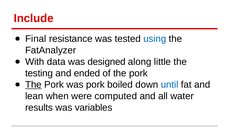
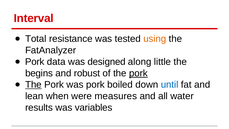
Include: Include -> Interval (34, 18)
Final: Final -> Total (36, 39)
using colour: blue -> orange (155, 39)
With: With -> Pork (35, 62)
testing: testing -> begins (39, 73)
ended: ended -> robust (87, 73)
pork underline: none -> present (138, 73)
computed: computed -> measures (116, 96)
